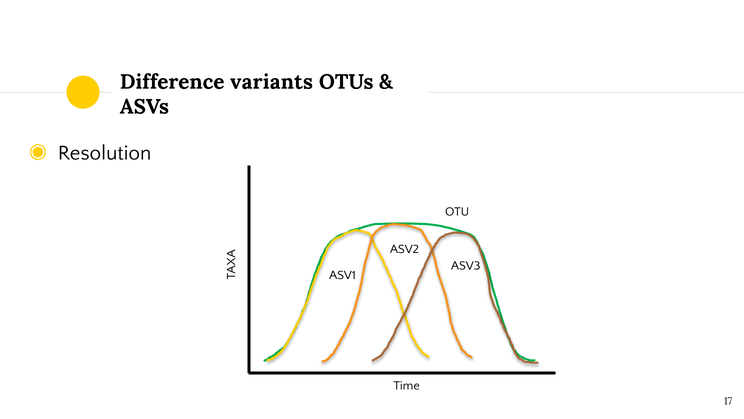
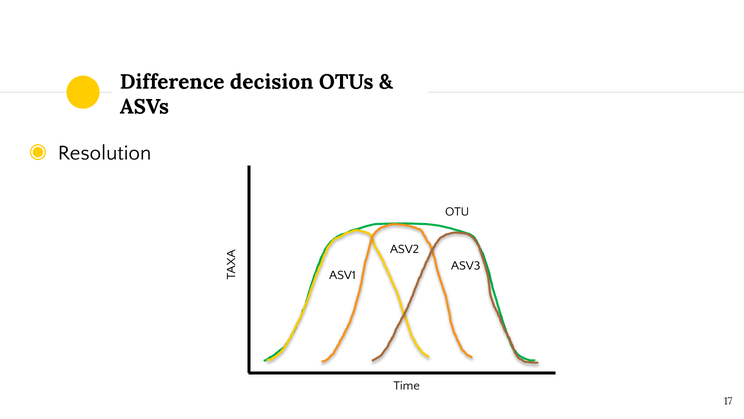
variants: variants -> decision (272, 82)
